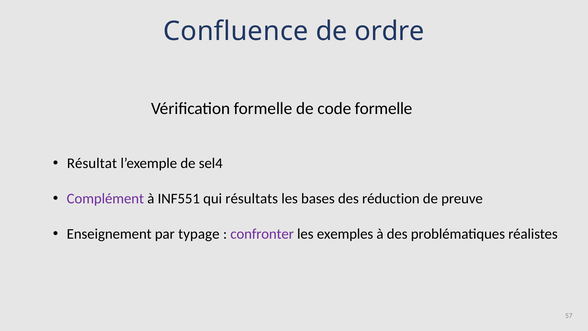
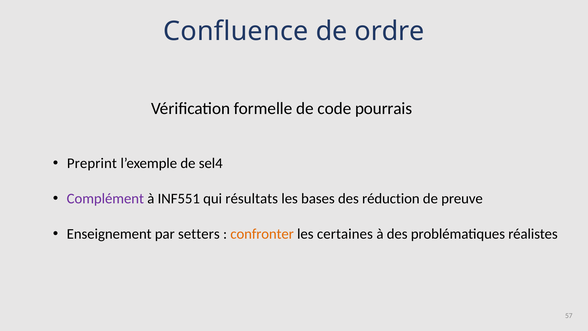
code formelle: formelle -> pourrais (384, 109)
Résultat: Résultat -> Preprint (92, 163)
typage: typage -> setters (199, 234)
confronter colour: purple -> orange (262, 234)
exemples: exemples -> certaines (345, 234)
